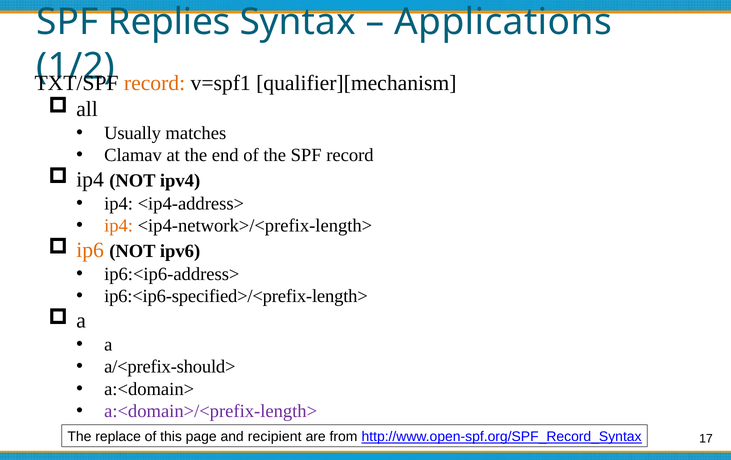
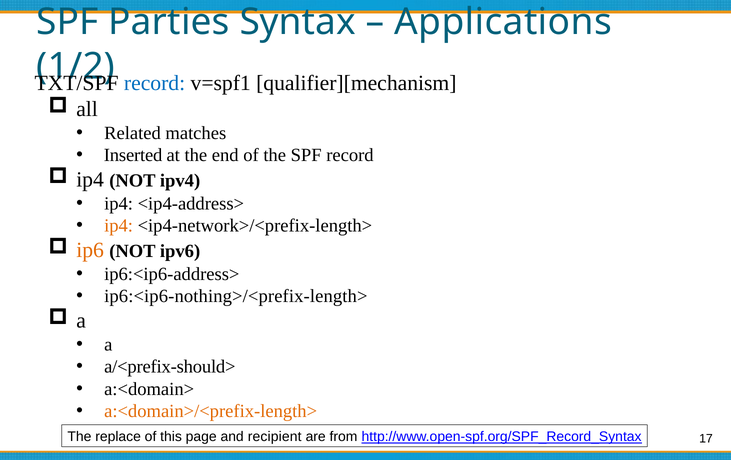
Replies: Replies -> Parties (169, 22)
record colour: orange -> blue (155, 83)
Usually: Usually -> Related (132, 133)
Clamav: Clamav -> Inserted (133, 156)
ip6:<ip6-specified>/<prefix-length>: ip6:<ip6-specified>/<prefix-length> -> ip6:<ip6-nothing>/<prefix-length> (236, 297)
a:<domain>/<prefix-length> colour: purple -> orange (211, 412)
